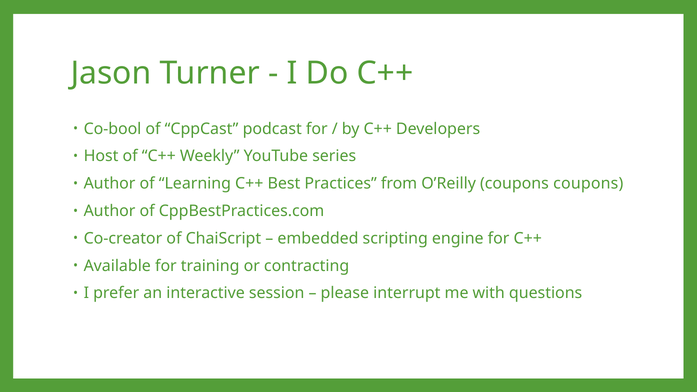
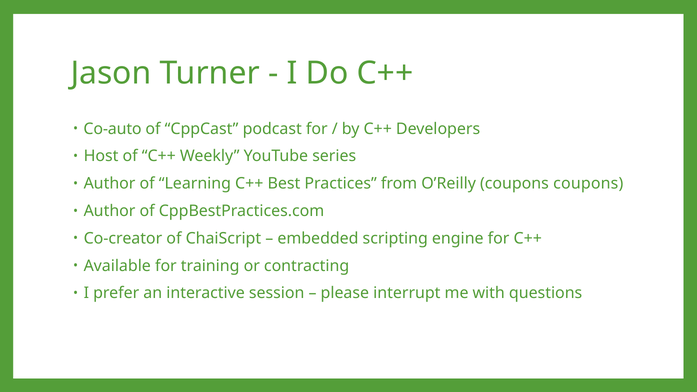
Co-bool: Co-bool -> Co-auto (113, 129)
